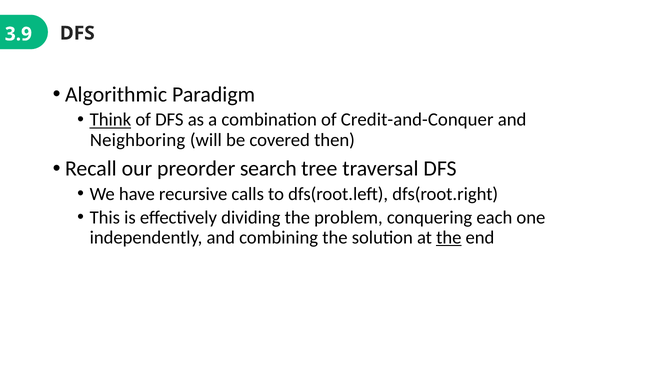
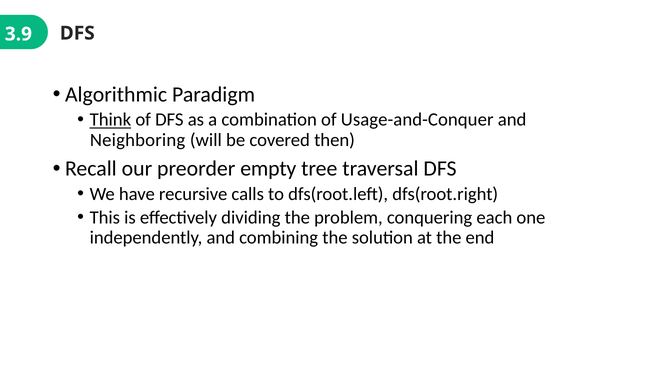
Credit-and-Conquer: Credit-and-Conquer -> Usage-and-Conquer (417, 120)
search: search -> empty (268, 169)
the underline: present -> none (449, 238)
